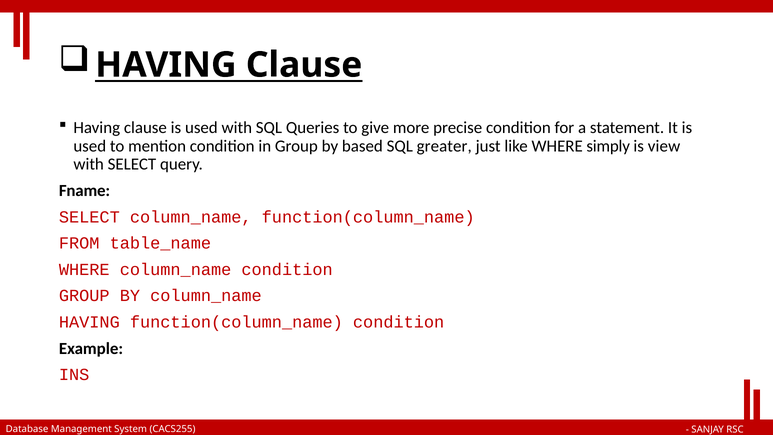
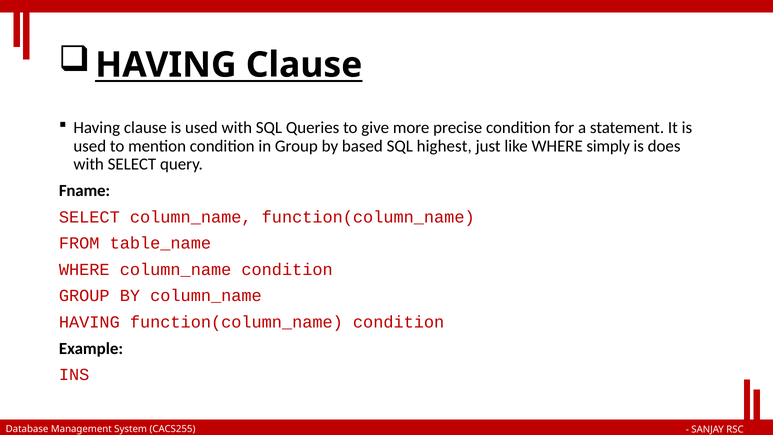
greater: greater -> highest (444, 146)
view: view -> does (664, 146)
